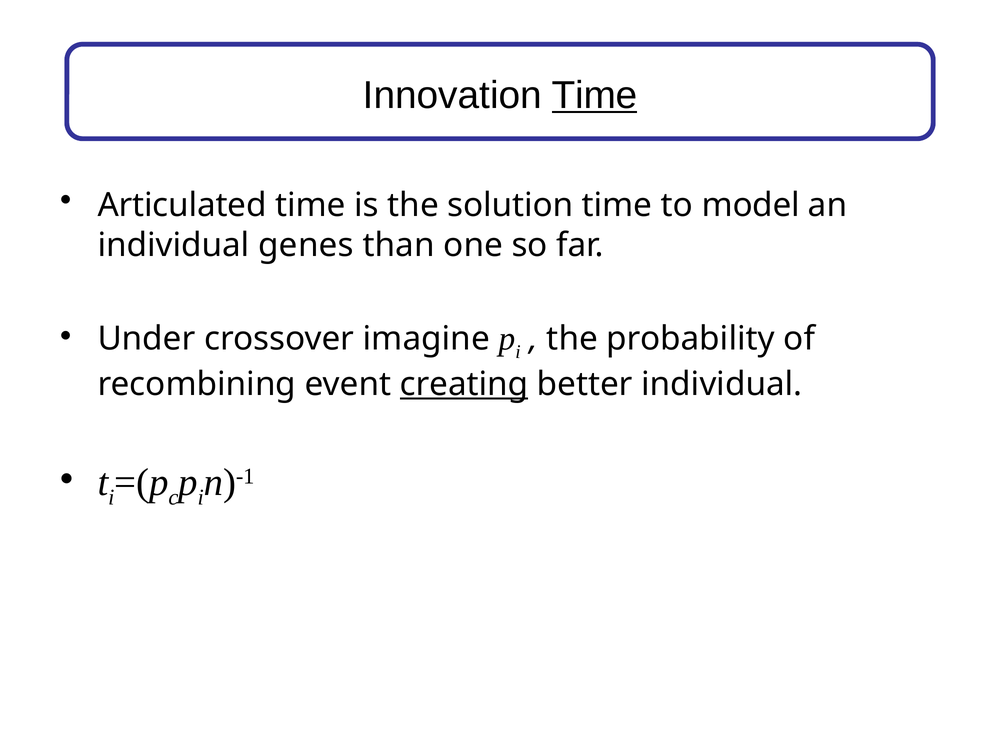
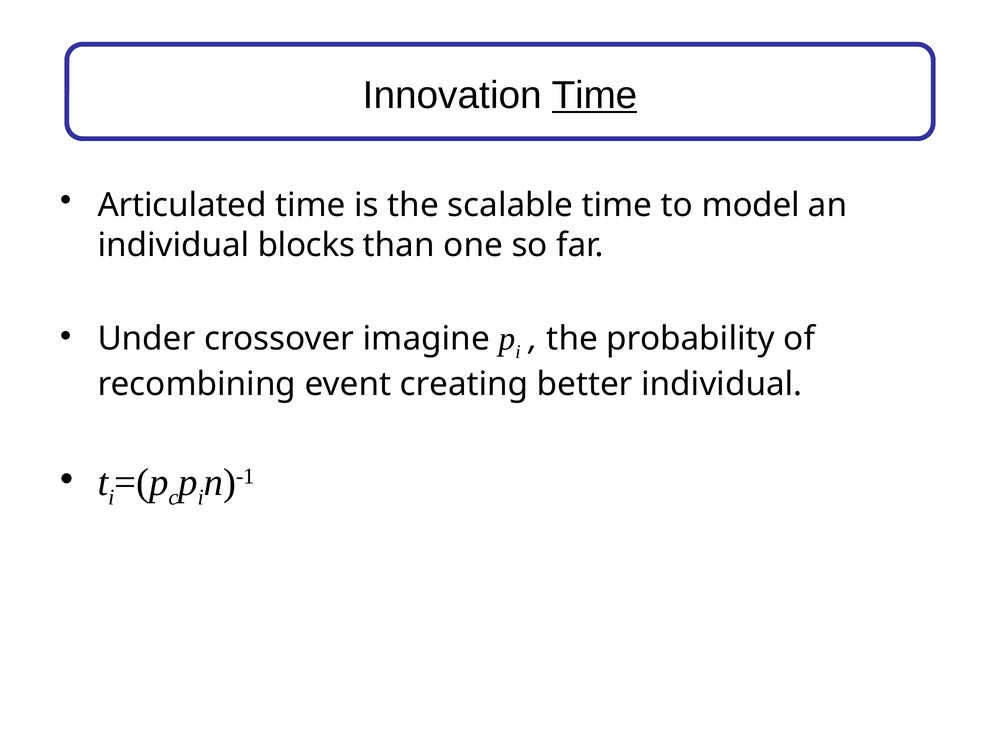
solution: solution -> scalable (510, 205)
genes: genes -> blocks (306, 245)
creating underline: present -> none (464, 384)
